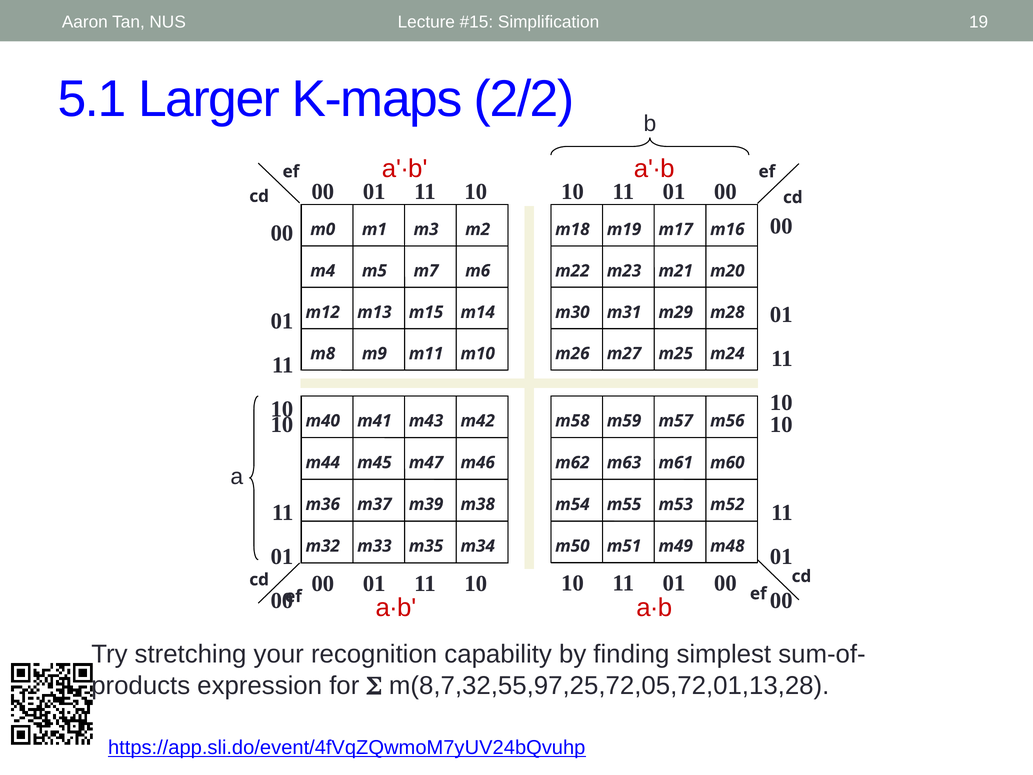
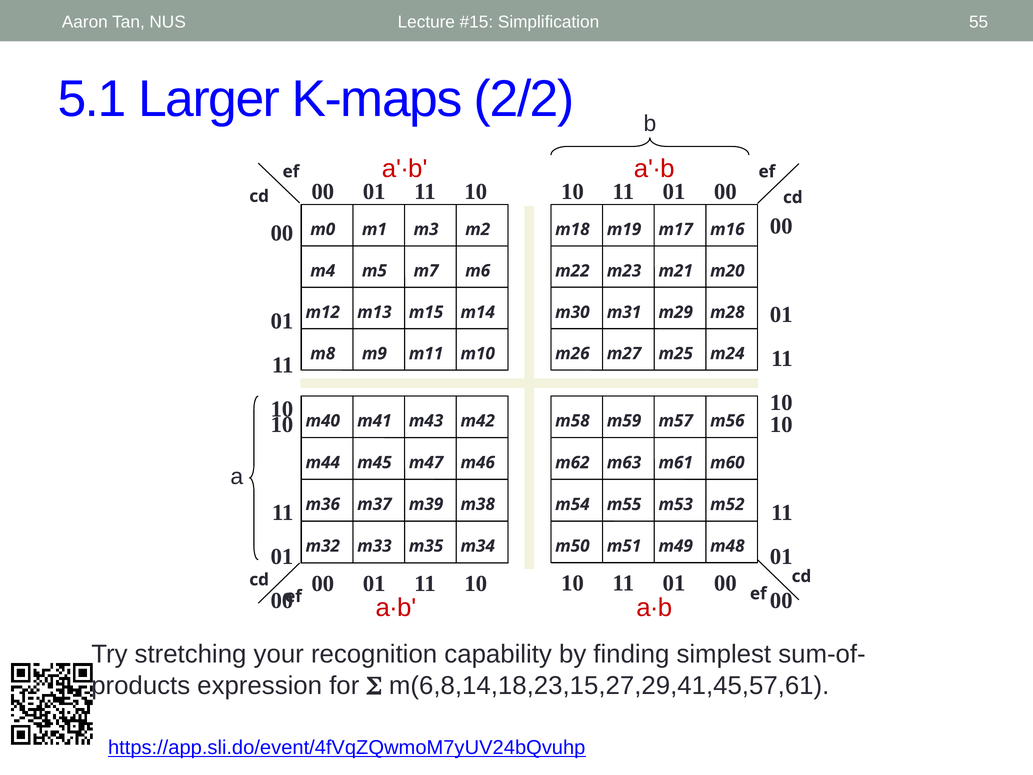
19: 19 -> 55 (979, 22)
m(8,7,32,55,97,25,72,05,72,01,13,28: m(8,7,32,55,97,25,72,05,72,01,13,28 -> m(6,8,14,18,23,15,27,29,41,45,57,61 (609, 685)
